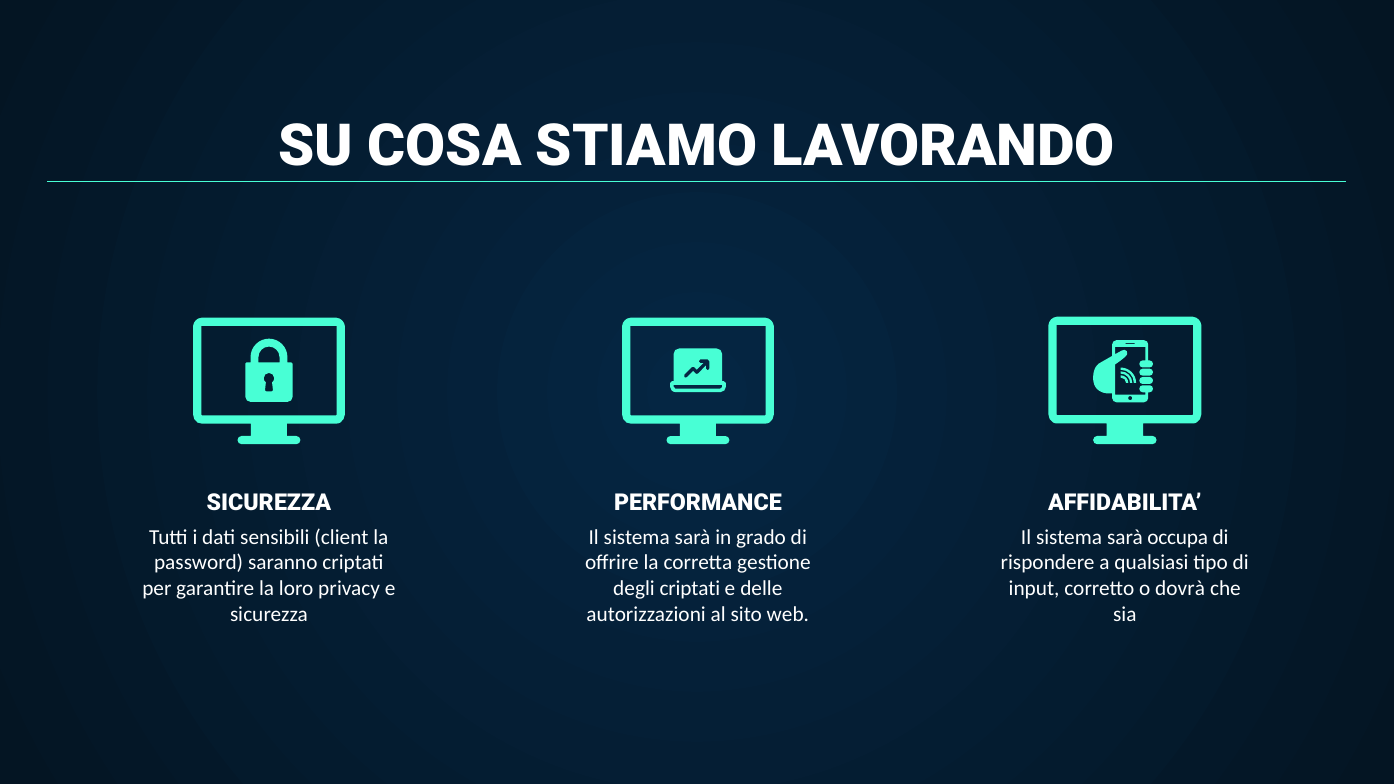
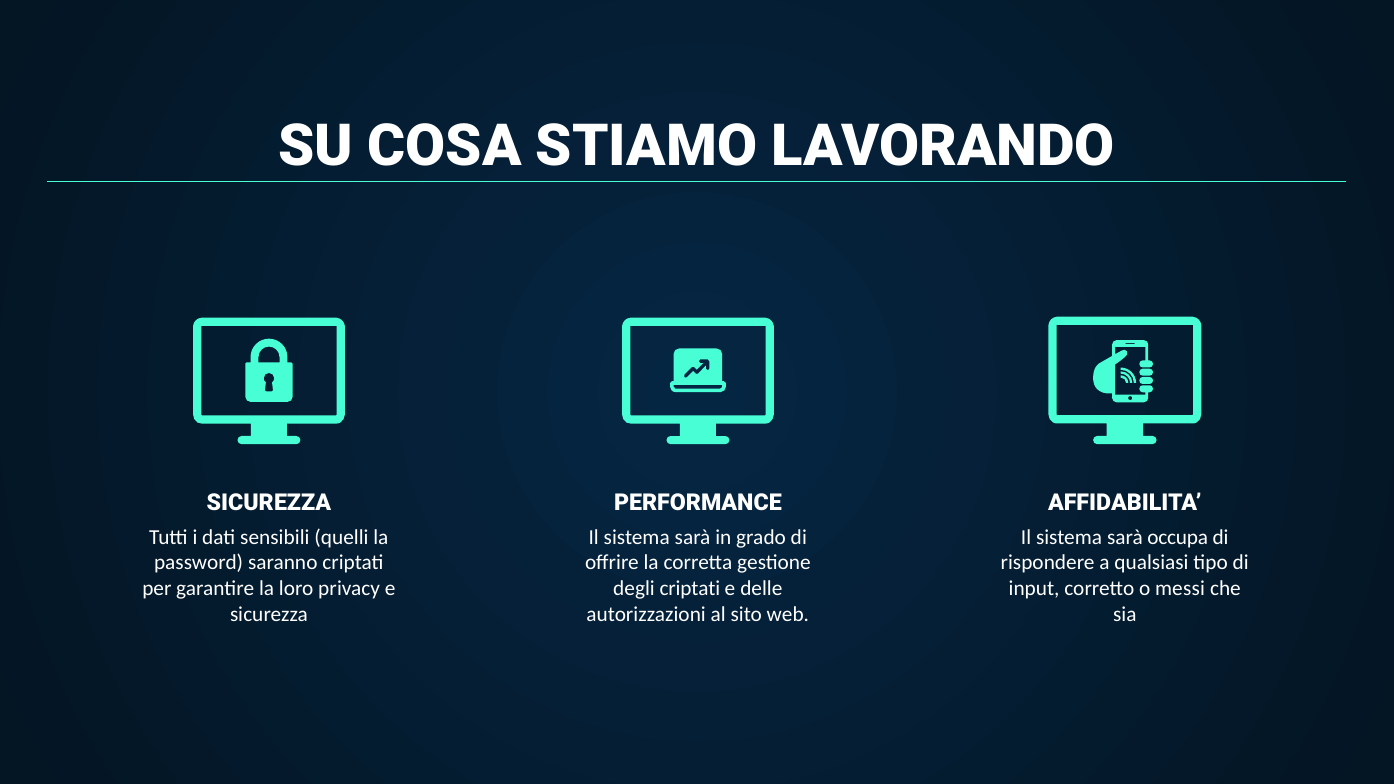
client: client -> quelli (341, 537)
dovrà: dovrà -> messi (1180, 589)
